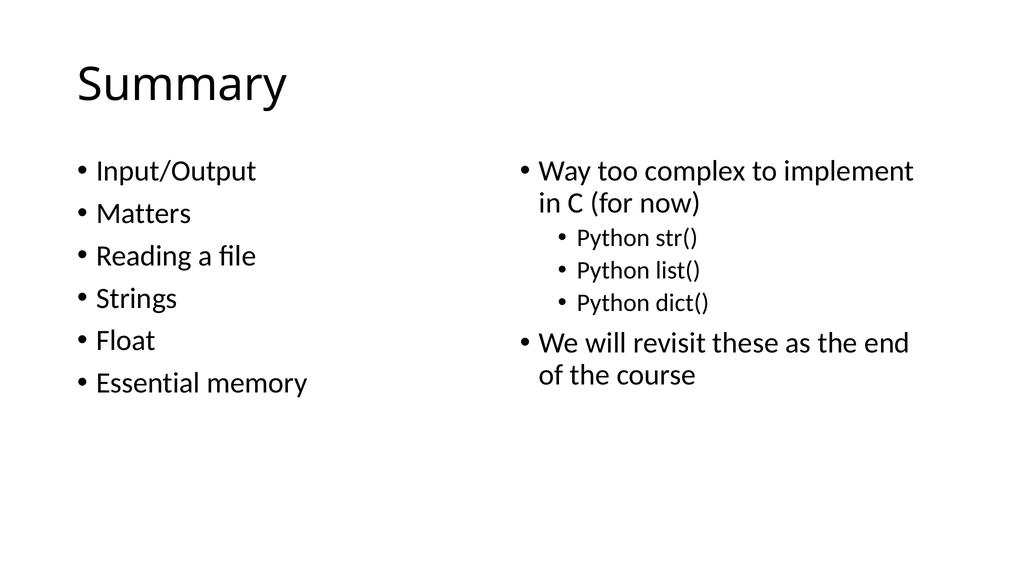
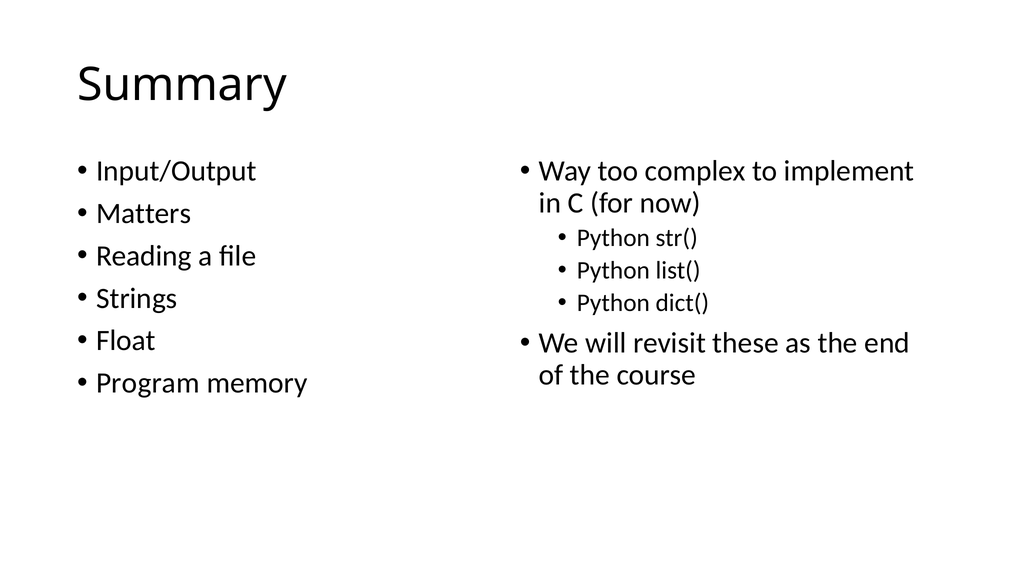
Essential: Essential -> Program (148, 383)
